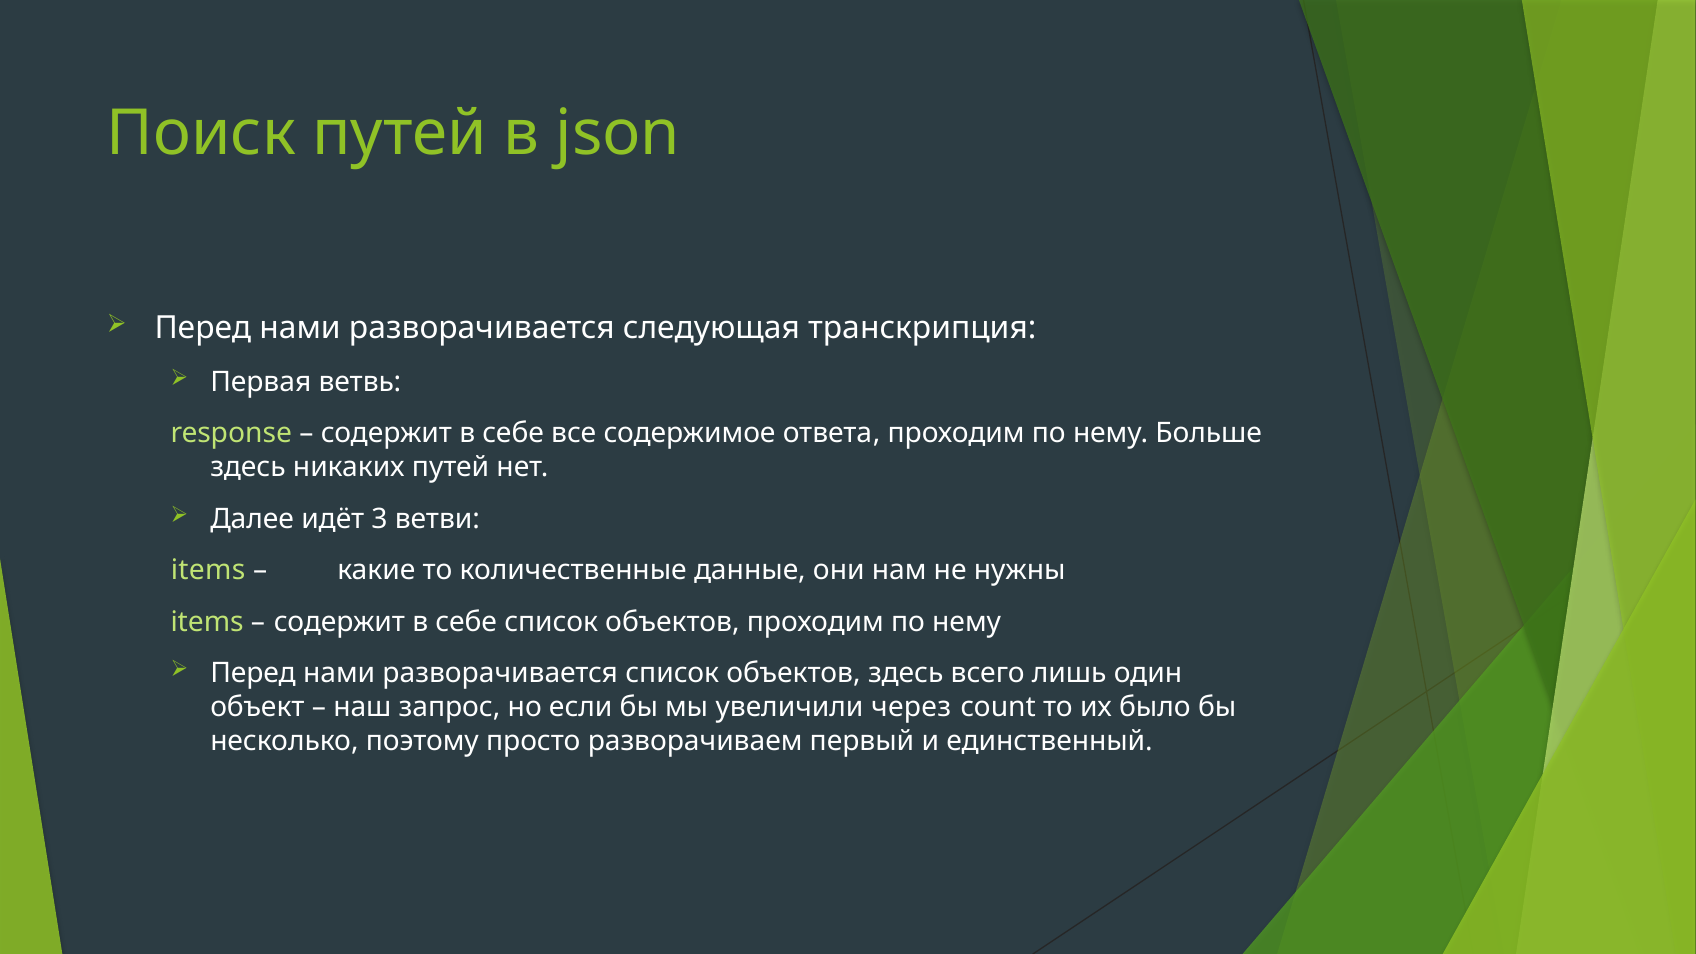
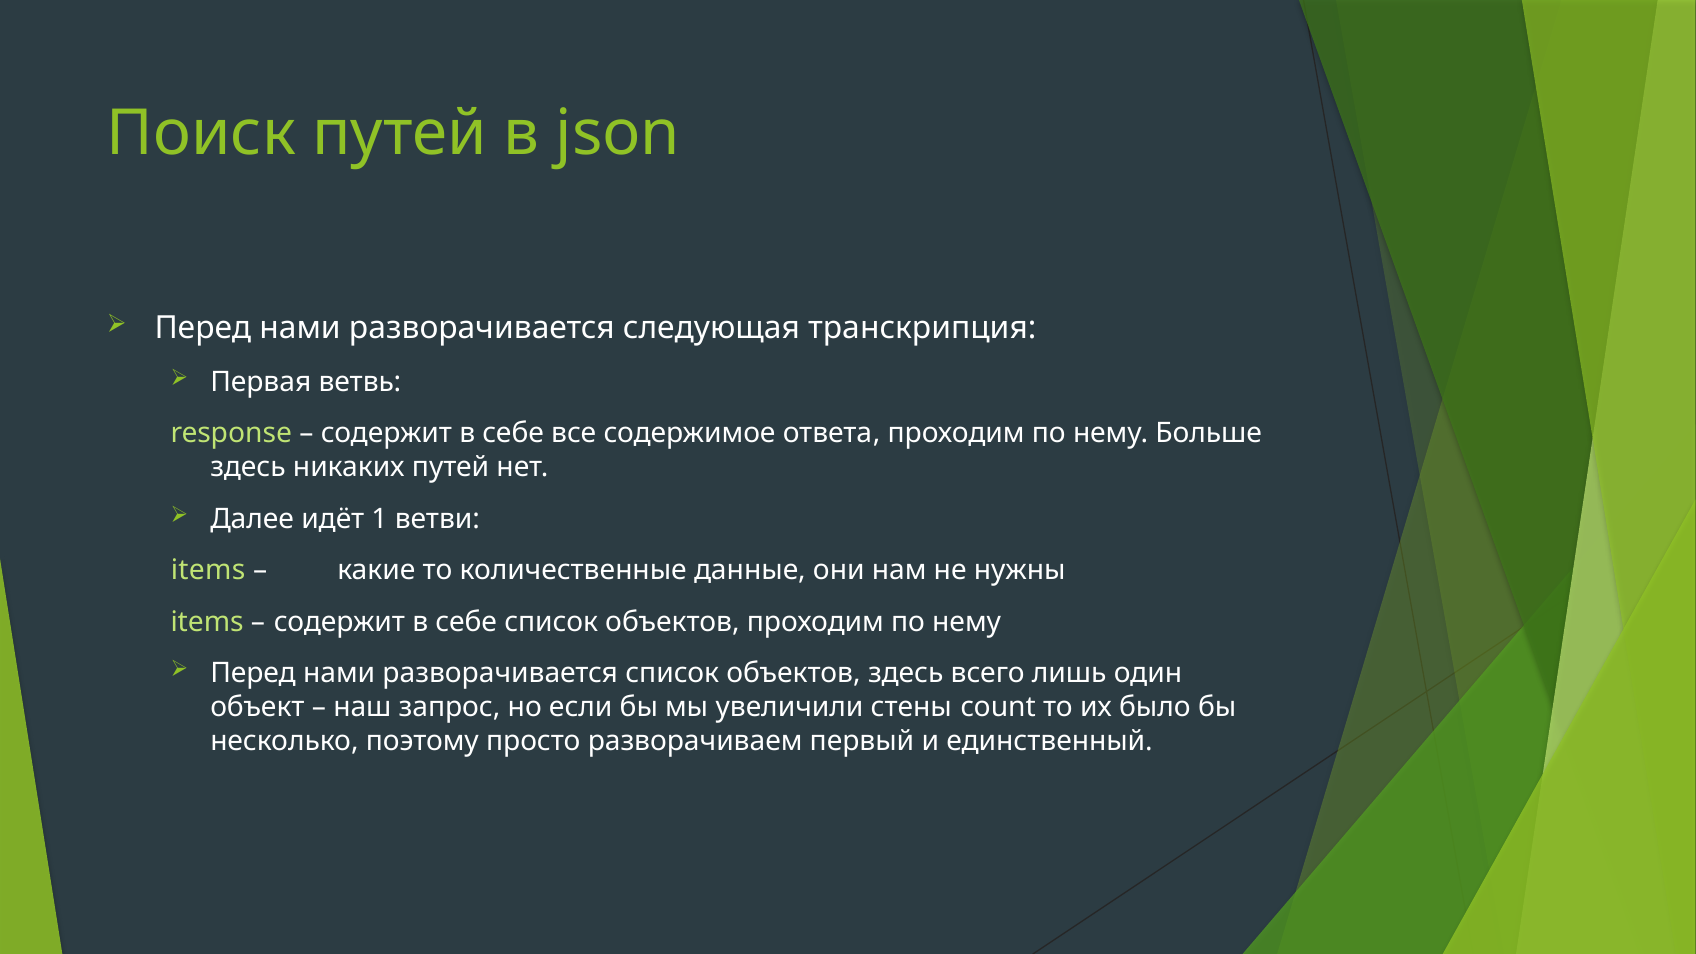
3: 3 -> 1 (379, 519)
через: через -> стены (911, 707)
